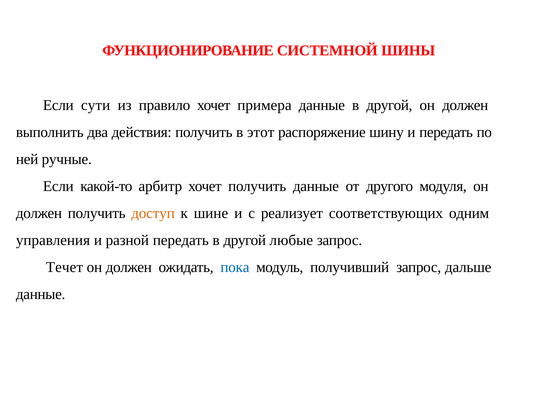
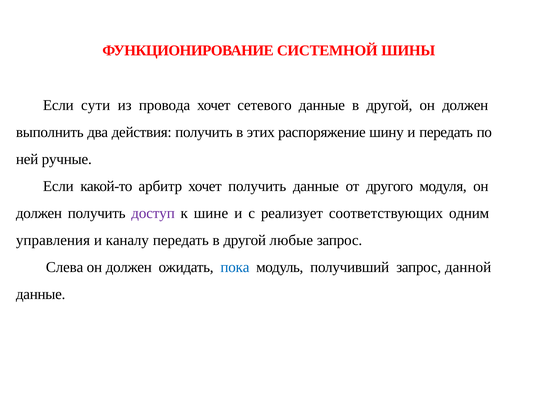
правило: правило -> провода (165, 105)
примера: примера -> сетевого (265, 105)
этот: этот -> этих (261, 132)
доступ colour: orange -> purple (153, 213)
разной: разной -> каналу (127, 240)
Течет: Течет -> Слева (65, 267)
дальше: дальше -> данной (468, 267)
